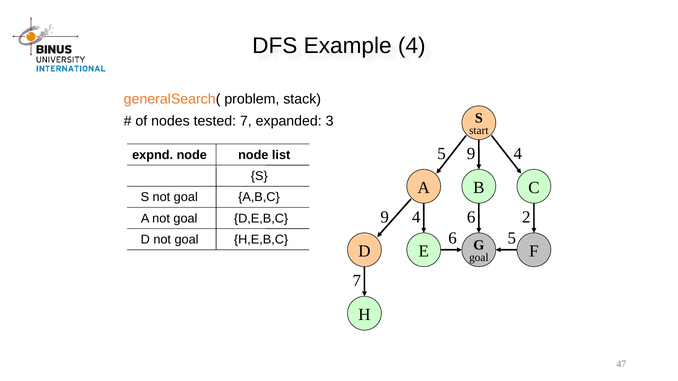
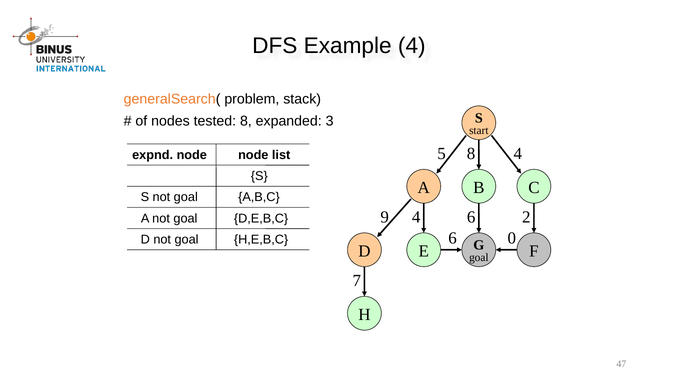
tested 7: 7 -> 8 (246, 121)
5 9: 9 -> 8 (471, 154)
6 5: 5 -> 0 (512, 238)
